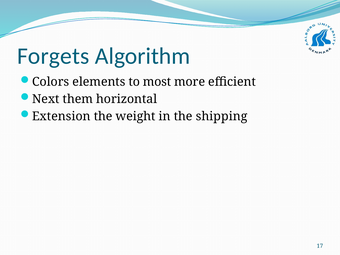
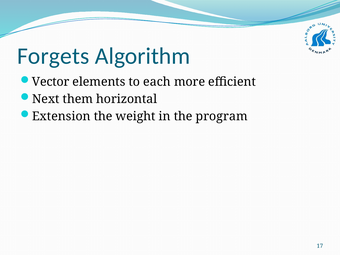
Colors: Colors -> Vector (51, 82)
most: most -> each (157, 82)
shipping: shipping -> program (222, 116)
